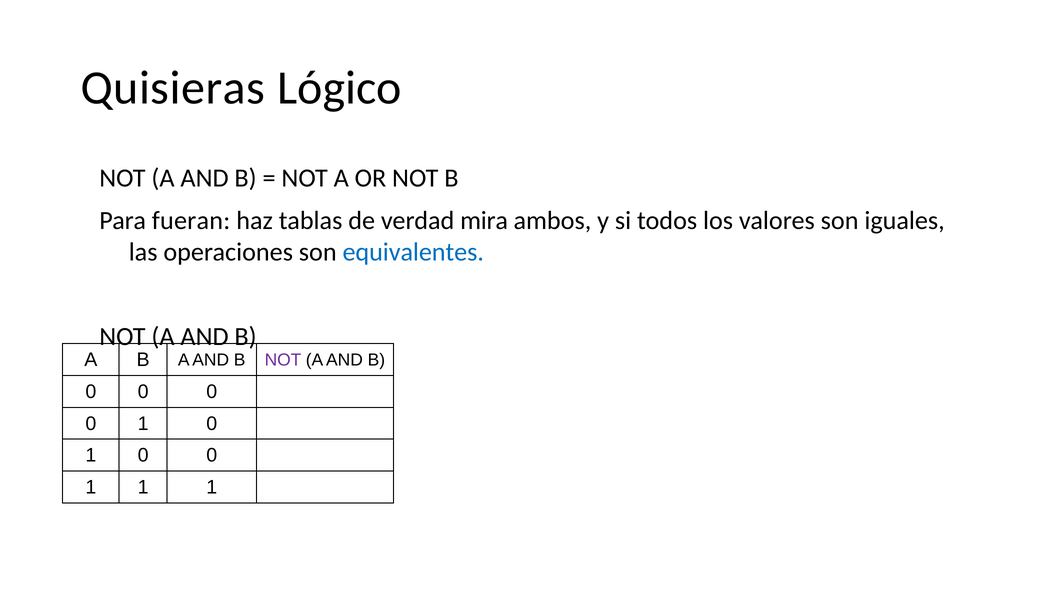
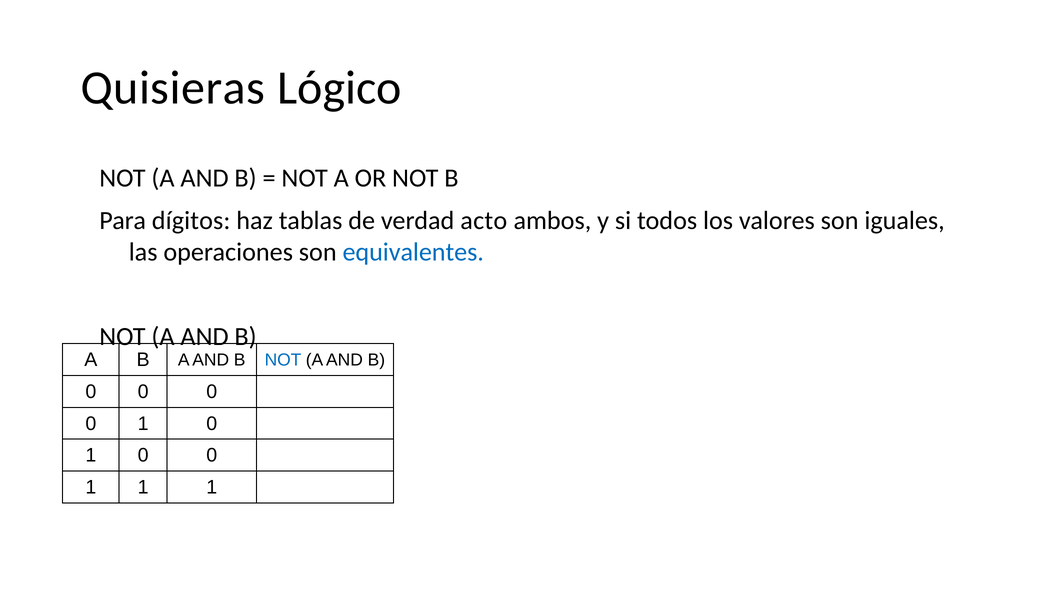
fueran: fueran -> dígitos (191, 221)
mira: mira -> acto (484, 221)
NOT colour: purple -> blue (283, 360)
